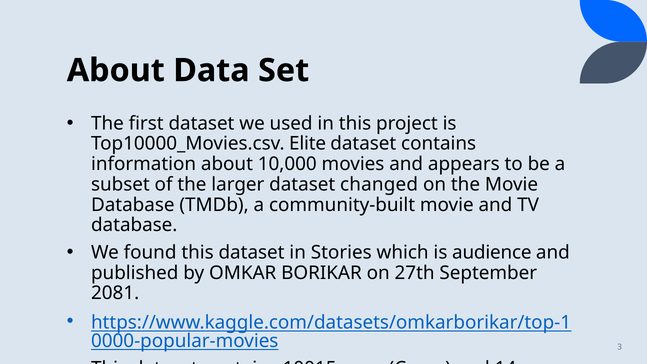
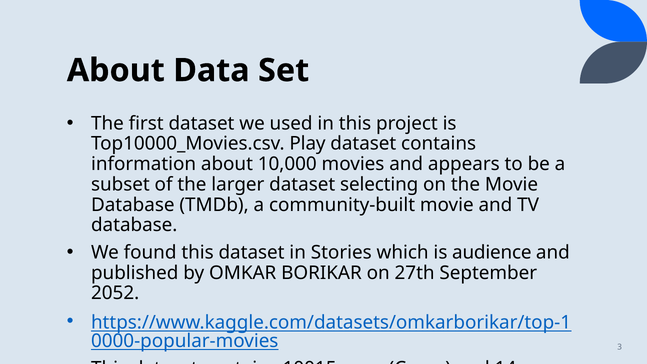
Elite: Elite -> Play (308, 144)
changed: changed -> selecting (379, 184)
2081: 2081 -> 2052 (115, 293)
